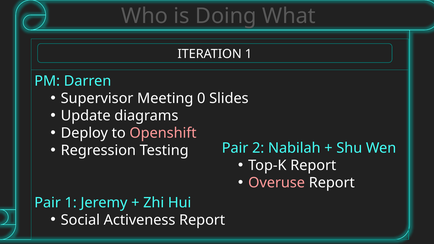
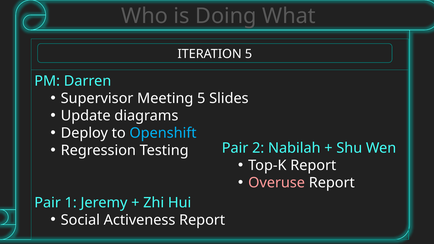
ITERATION 1: 1 -> 5 (249, 54)
Meeting 0: 0 -> 5 (201, 99)
Openshift colour: pink -> light blue (163, 133)
